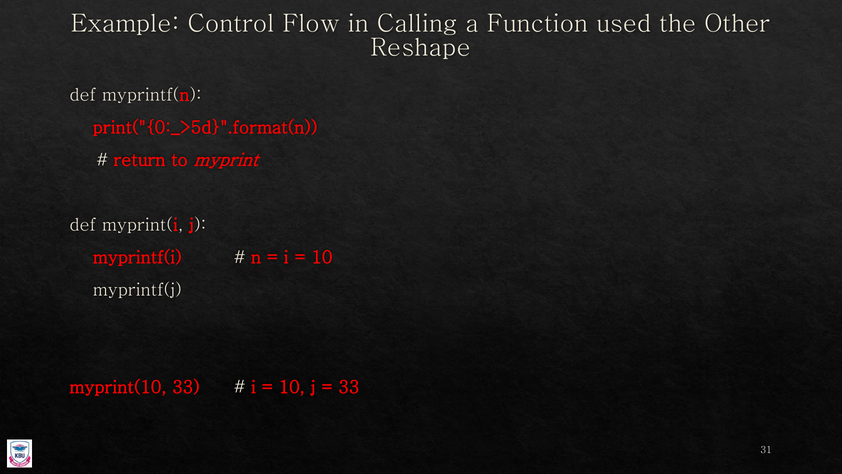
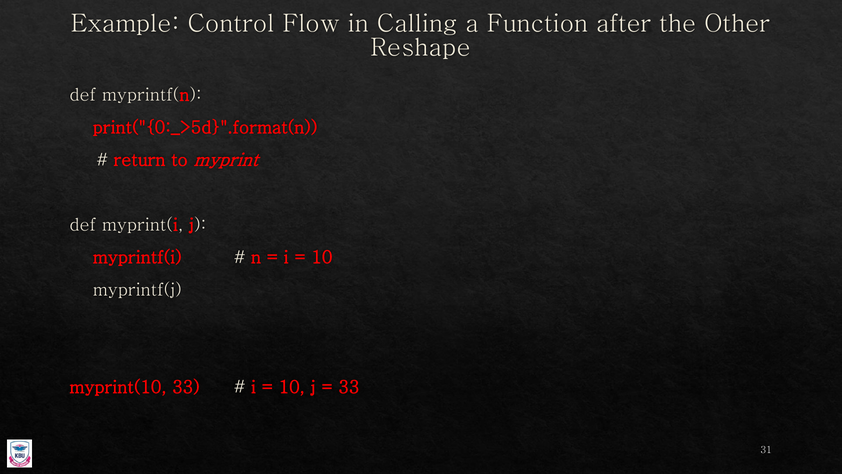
used: used -> after (624, 24)
